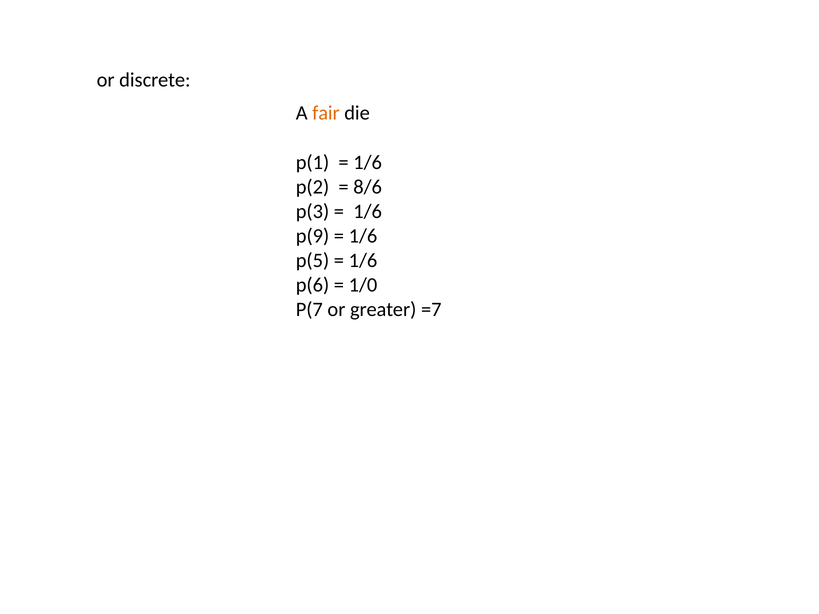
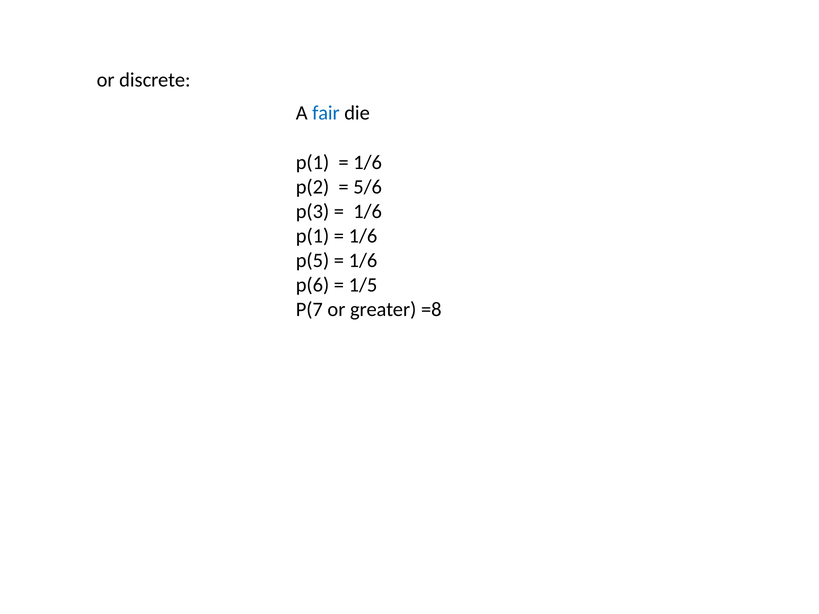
fair colour: orange -> blue (326, 113)
8/6: 8/6 -> 5/6 (368, 187)
p(9: p(9 -> p(1 (313, 236)
1/0: 1/0 -> 1/5 (363, 285)
=7: =7 -> =8 (431, 310)
